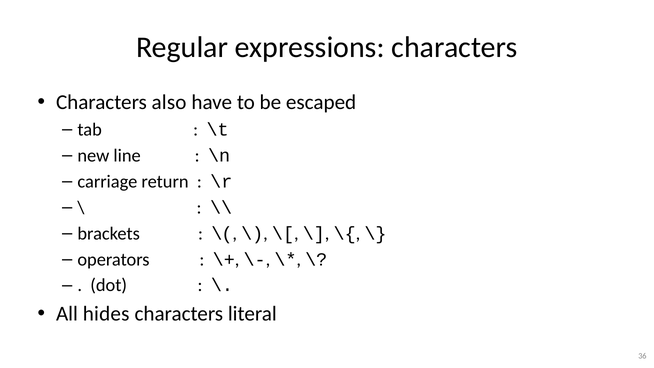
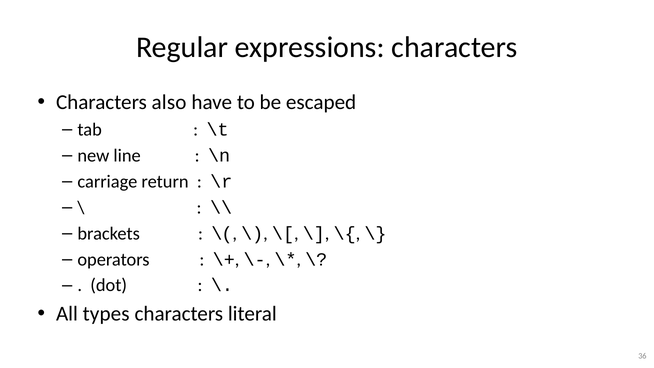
hides: hides -> types (106, 314)
